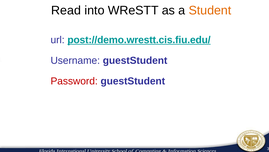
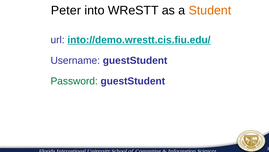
Read: Read -> Peter (66, 10)
post://demo.wrestt.cis.fiu.edu/: post://demo.wrestt.cis.fiu.edu/ -> into://demo.wrestt.cis.fiu.edu/ (139, 40)
Password colour: red -> green (74, 81)
